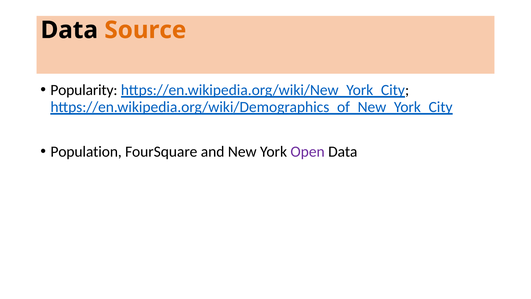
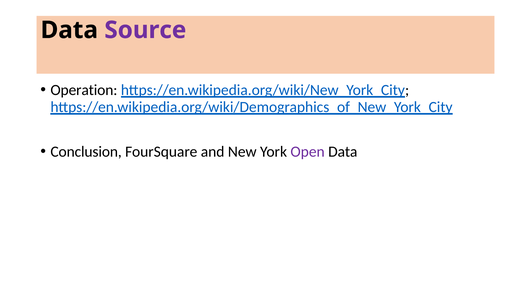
Source colour: orange -> purple (145, 30)
Popularity: Popularity -> Operation (84, 90)
Population: Population -> Conclusion (86, 152)
